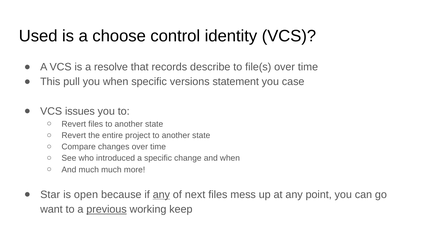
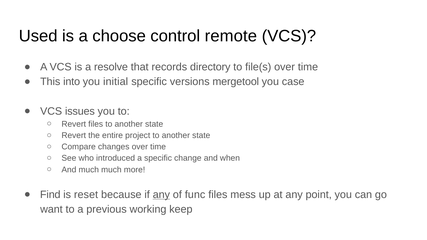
identity: identity -> remote (231, 36)
describe: describe -> directory (210, 67)
pull: pull -> into (72, 82)
you when: when -> initial (116, 82)
statement: statement -> mergetool (236, 82)
Star: Star -> Find (50, 195)
open: open -> reset (86, 195)
next: next -> func (195, 195)
previous underline: present -> none (107, 209)
